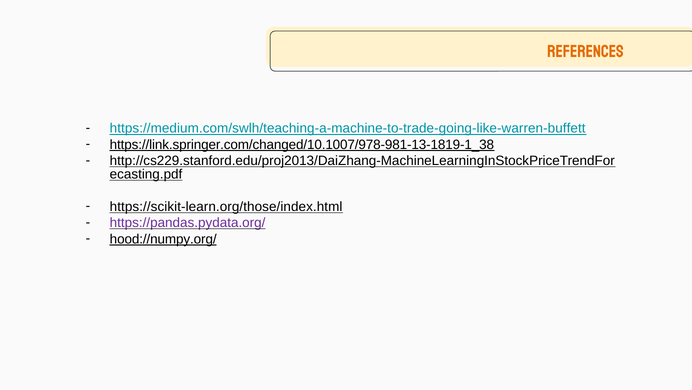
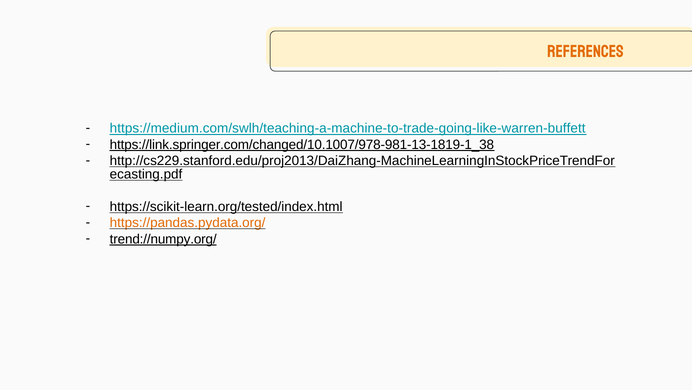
https://scikit-learn.org/those/index.html: https://scikit-learn.org/those/index.html -> https://scikit-learn.org/tested/index.html (226, 206)
https://pandas.pydata.org/ colour: purple -> orange (188, 222)
hood://numpy.org/: hood://numpy.org/ -> trend://numpy.org/ (163, 239)
